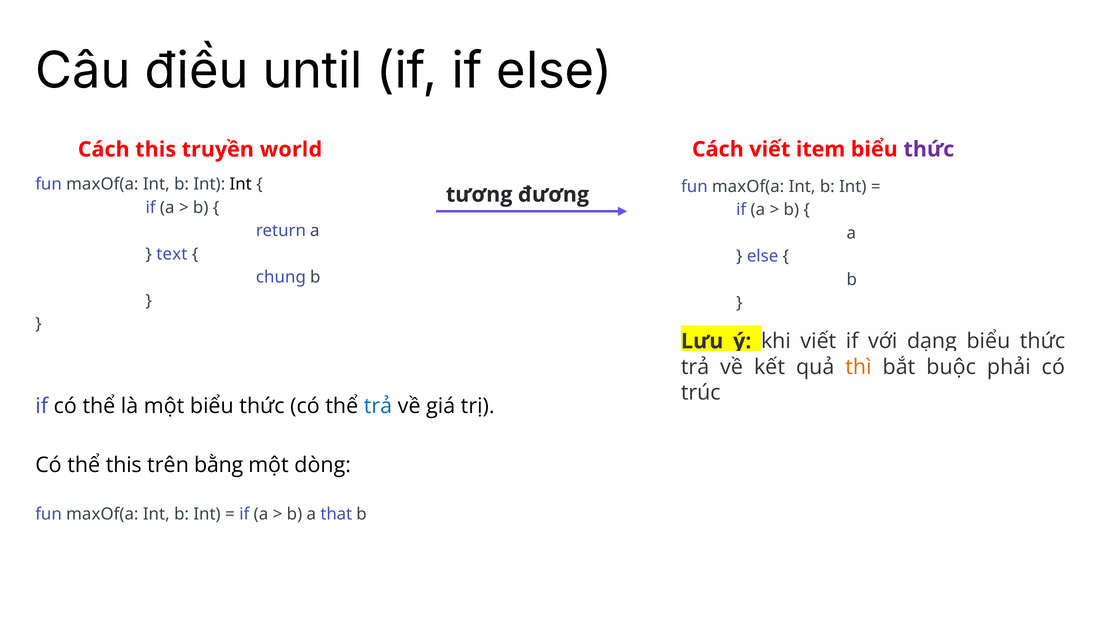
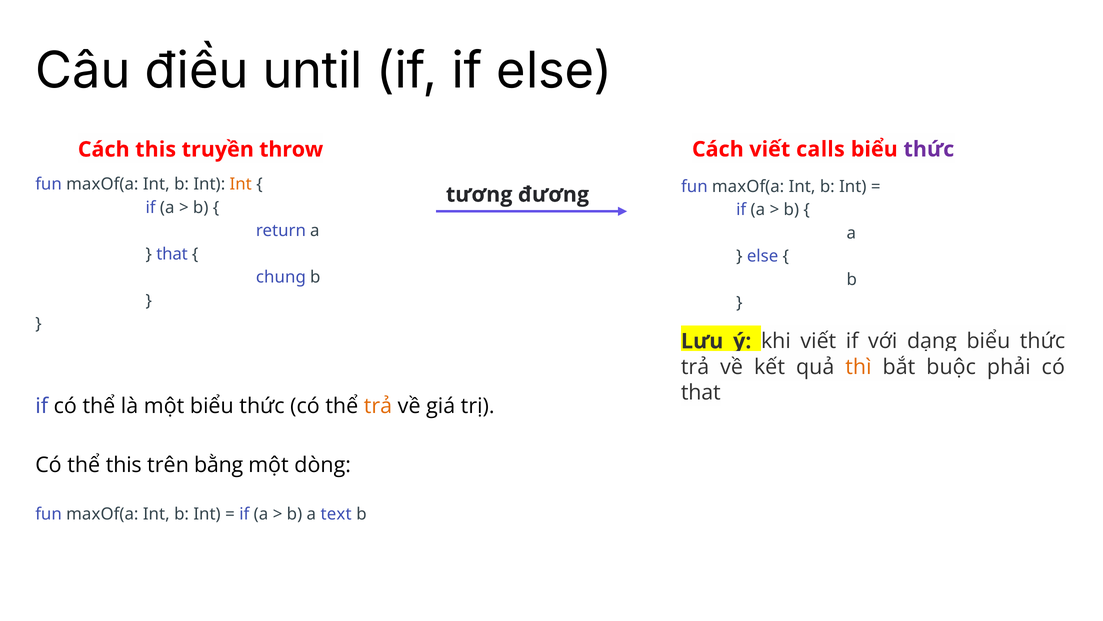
item: item -> calls (820, 149)
world: world -> throw (291, 149)
Int colour: black -> orange (241, 184)
text: text -> that (172, 254)
trúc: trúc -> that (701, 392)
trả colour: blue -> orange (378, 406)
that: that -> text (336, 514)
